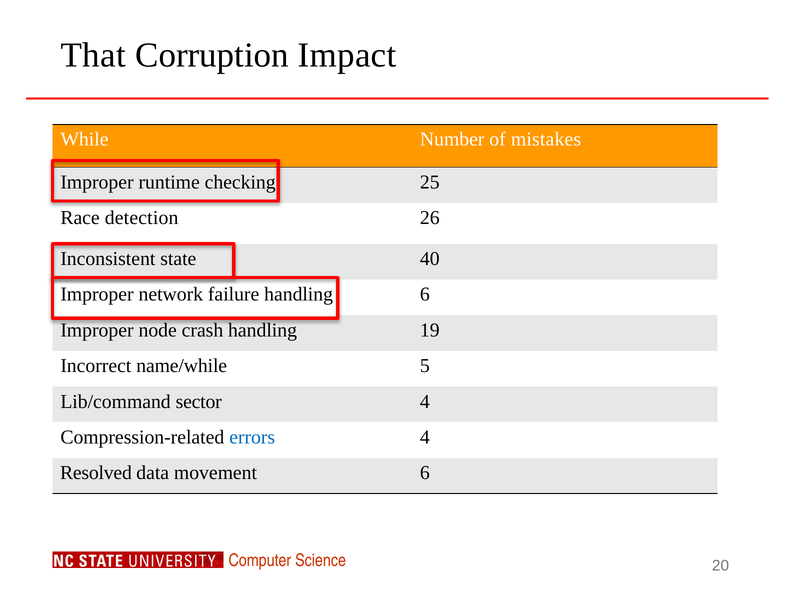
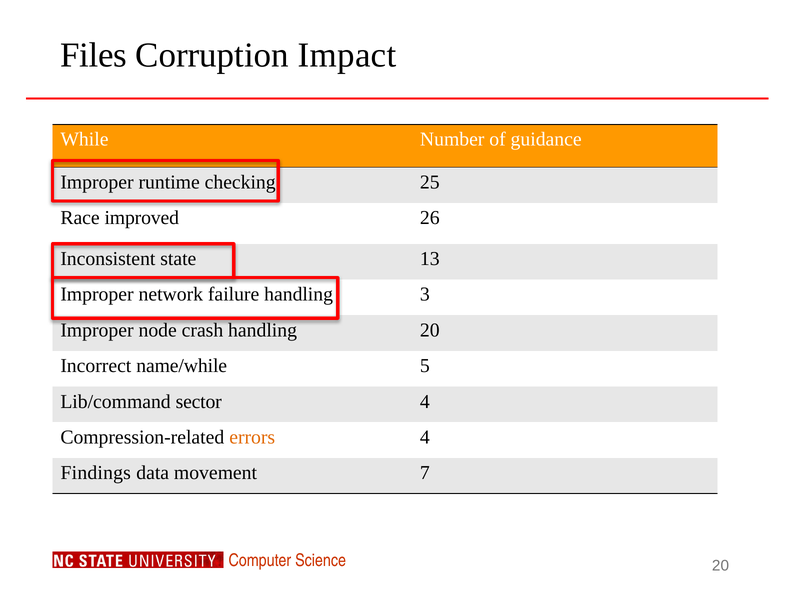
That: That -> Files (94, 55)
mistakes: mistakes -> guidance (546, 139)
detection: detection -> improved (142, 218)
40: 40 -> 13 (430, 259)
6: 6 -> 3 (425, 294)
19: 19 -> 20 (430, 330)
errors colour: blue -> orange (252, 437)
Resolved: Resolved -> Findings (96, 473)
movement 6: 6 -> 7 (425, 473)
